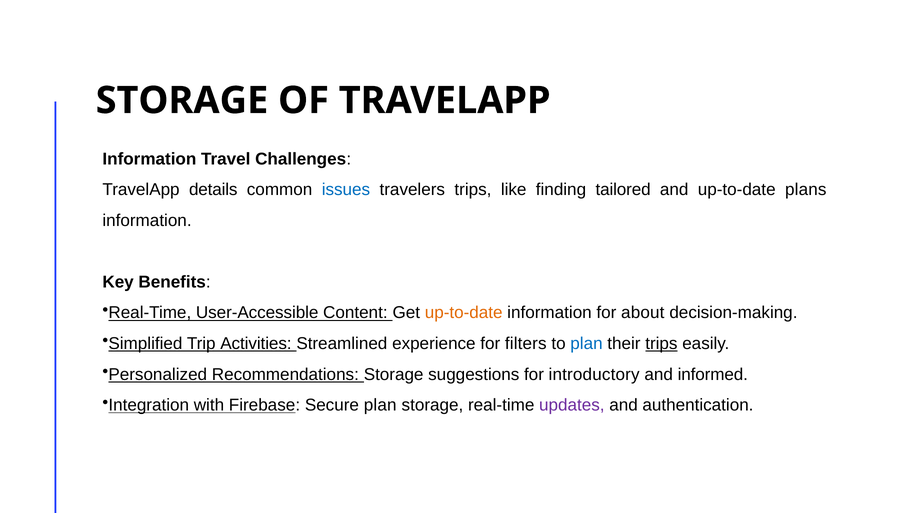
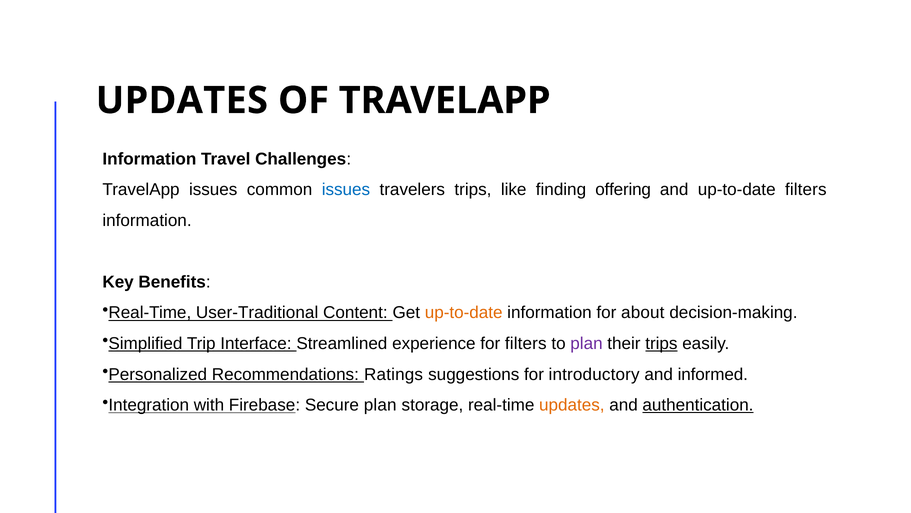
STORAGE: STORAGE -> UPDATES (182, 100)
TravelApp details: details -> issues (213, 190)
tailored: tailored -> offering (623, 190)
up-to-date plans: plans -> filters (806, 190)
User-Accessible: User-Accessible -> User-Traditional (257, 313)
Activities: Activities -> Interface (256, 343)
plan colour: blue -> purple (586, 343)
Recommendations Storage: Storage -> Ratings (394, 374)
updates colour: purple -> orange (572, 405)
authentication underline: none -> present (698, 405)
